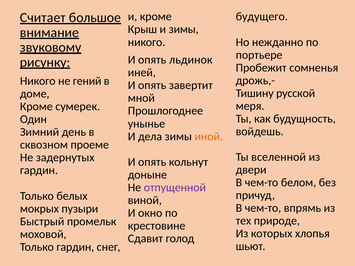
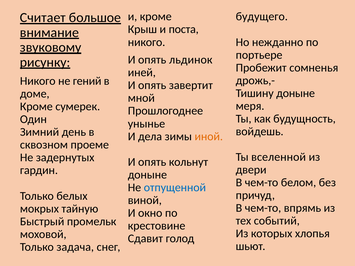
и зимы: зимы -> поста (184, 29)
Тишину русской: русской -> доныне (296, 93)
отпущенной colour: purple -> blue (175, 188)
пузыри: пузыри -> тайную (80, 209)
природе: природе -> событий (277, 221)
Только гардин: гардин -> задача (75, 247)
